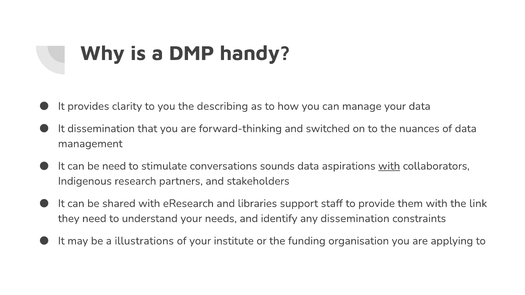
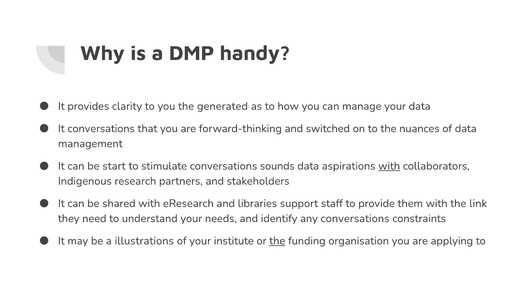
describing: describing -> generated (222, 106)
It dissemination: dissemination -> conversations (101, 129)
be need: need -> start (114, 166)
any dissemination: dissemination -> conversations (355, 219)
the underline: none -> present (277, 241)
